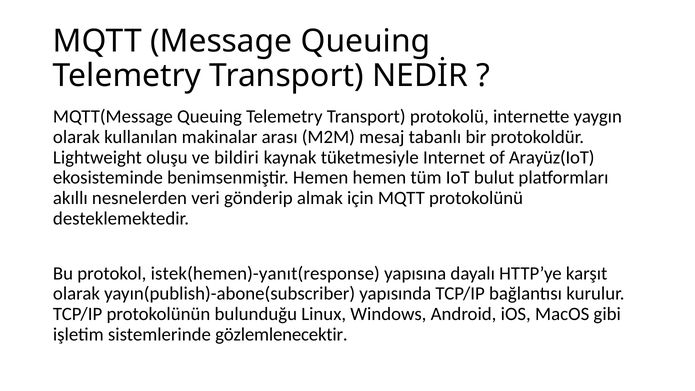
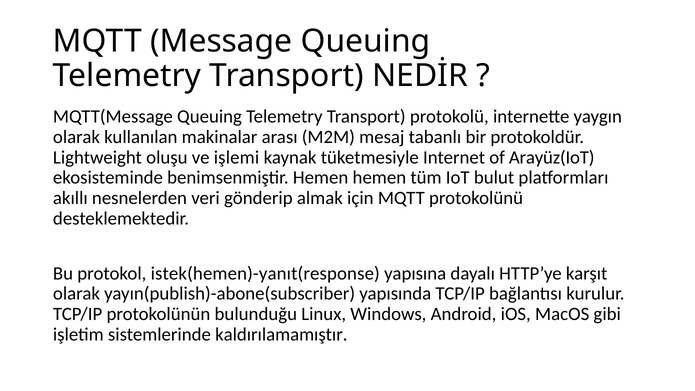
bildiri: bildiri -> işlemi (236, 157)
gözlemlenecektir: gözlemlenecektir -> kaldırılamamıştır (281, 334)
